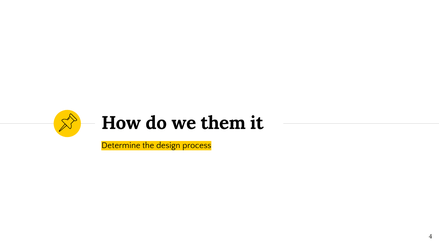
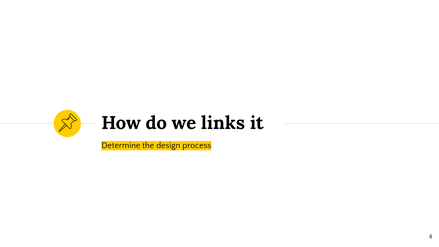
them: them -> links (223, 123)
